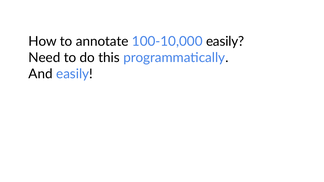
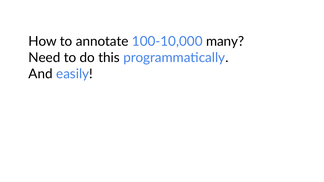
100-10,000 easily: easily -> many (225, 42)
